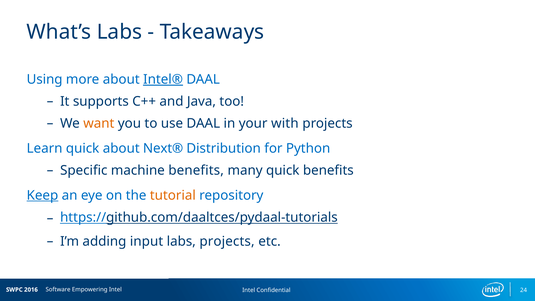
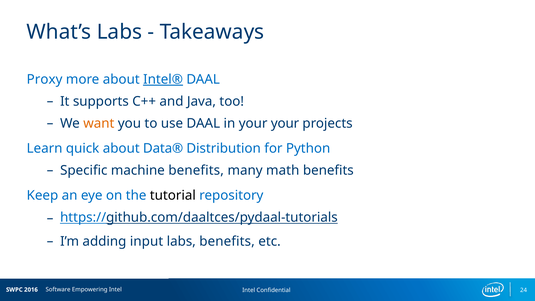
Using: Using -> Proxy (45, 79)
your with: with -> your (285, 123)
Next®: Next® -> Data® (163, 148)
many quick: quick -> math (283, 170)
Keep underline: present -> none (42, 195)
tutorial colour: orange -> black (173, 195)
labs projects: projects -> benefits (227, 241)
